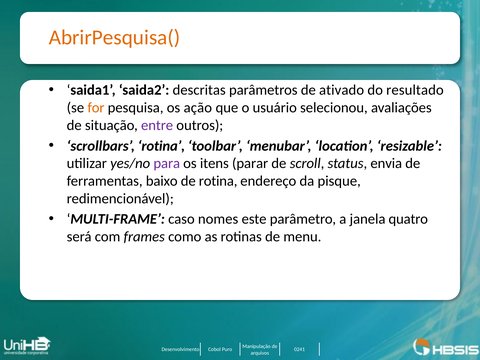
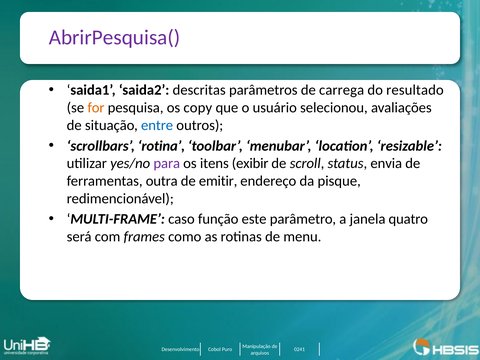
AbrirPesquisa( colour: orange -> purple (115, 37)
ativado: ativado -> carrega (342, 90)
ação: ação -> copy (198, 108)
entre colour: purple -> blue (157, 125)
parar: parar -> exibir (250, 163)
baixo: baixo -> outra (162, 181)
de rotina: rotina -> emitir (218, 181)
nomes: nomes -> função (218, 219)
